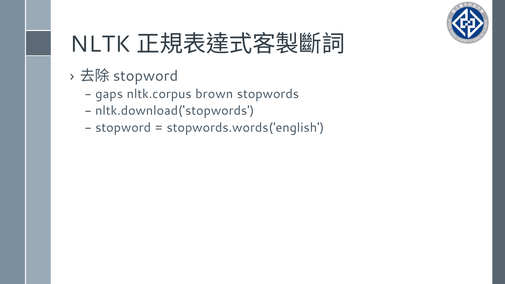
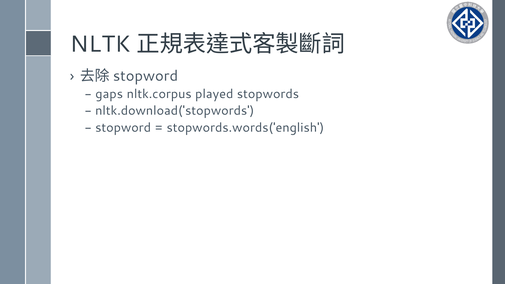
brown: brown -> played (214, 94)
